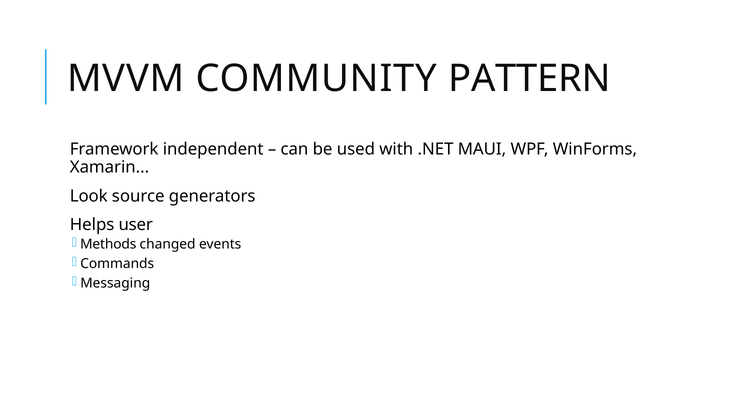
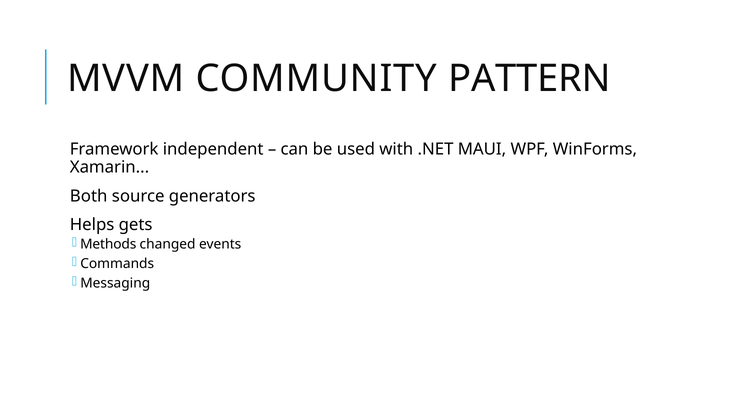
Look: Look -> Both (89, 196)
user: user -> gets (136, 225)
